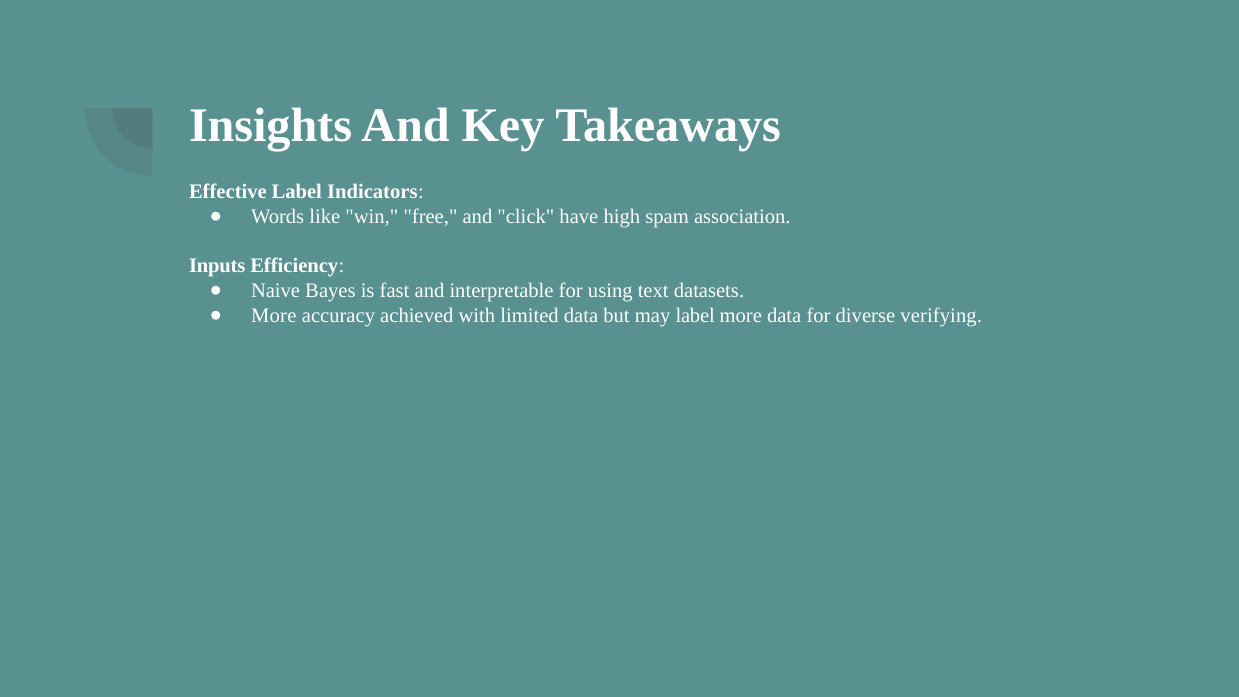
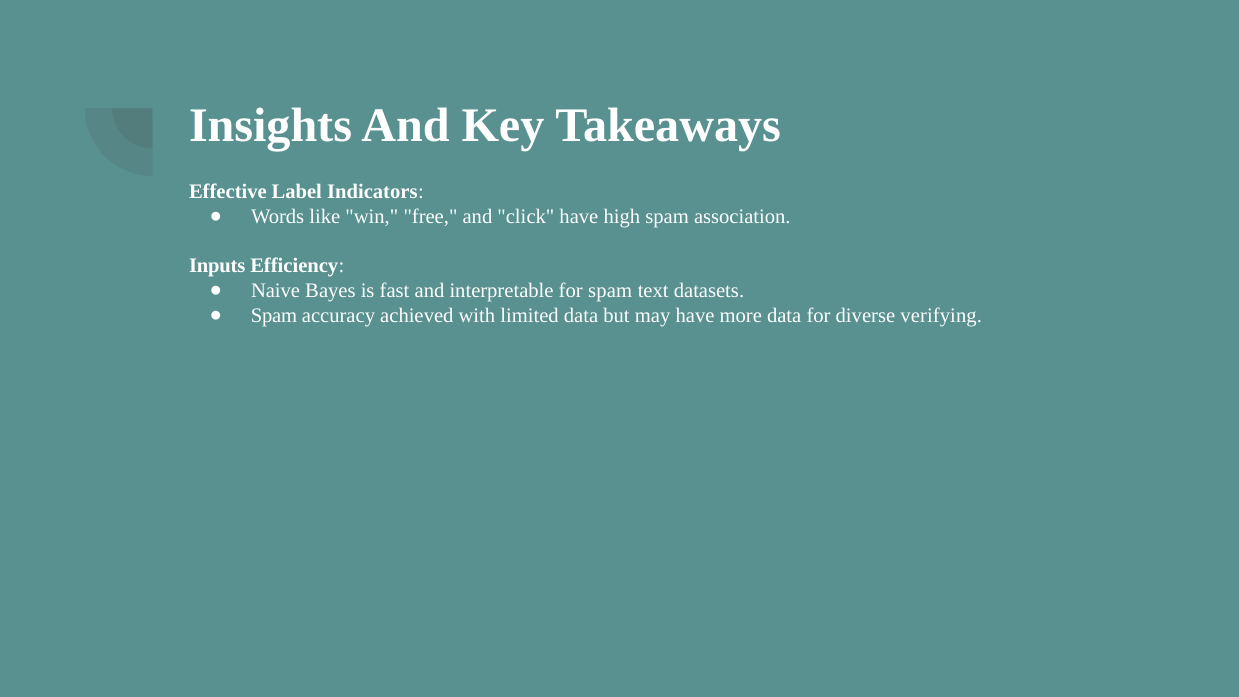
for using: using -> spam (610, 291)
More: More -> Spam (274, 316)
may label: label -> have (695, 316)
